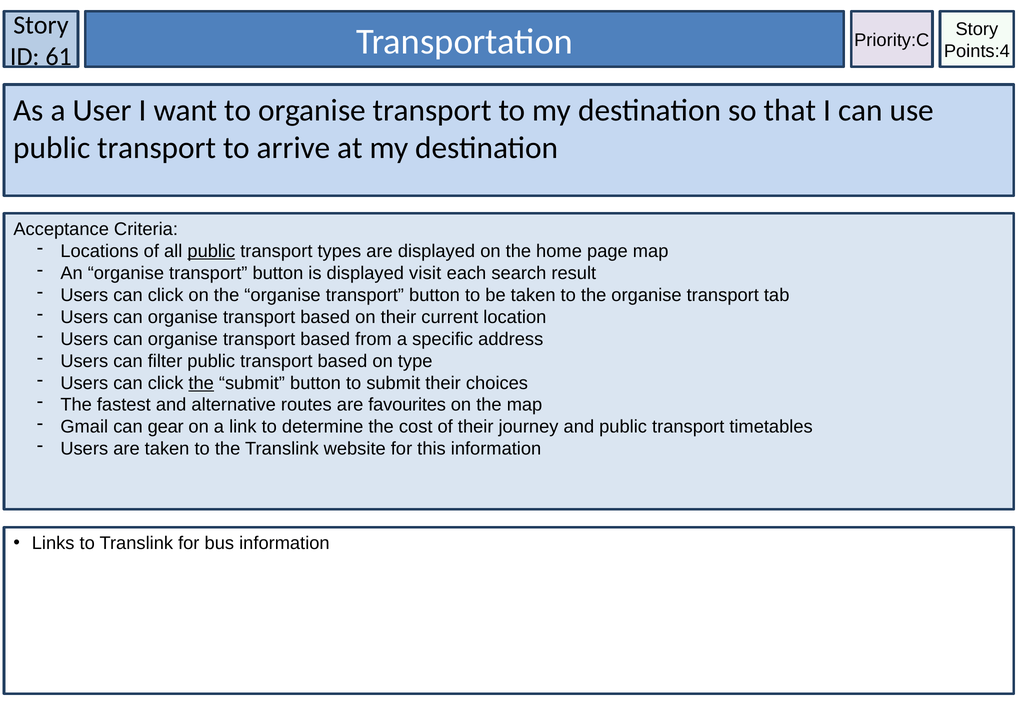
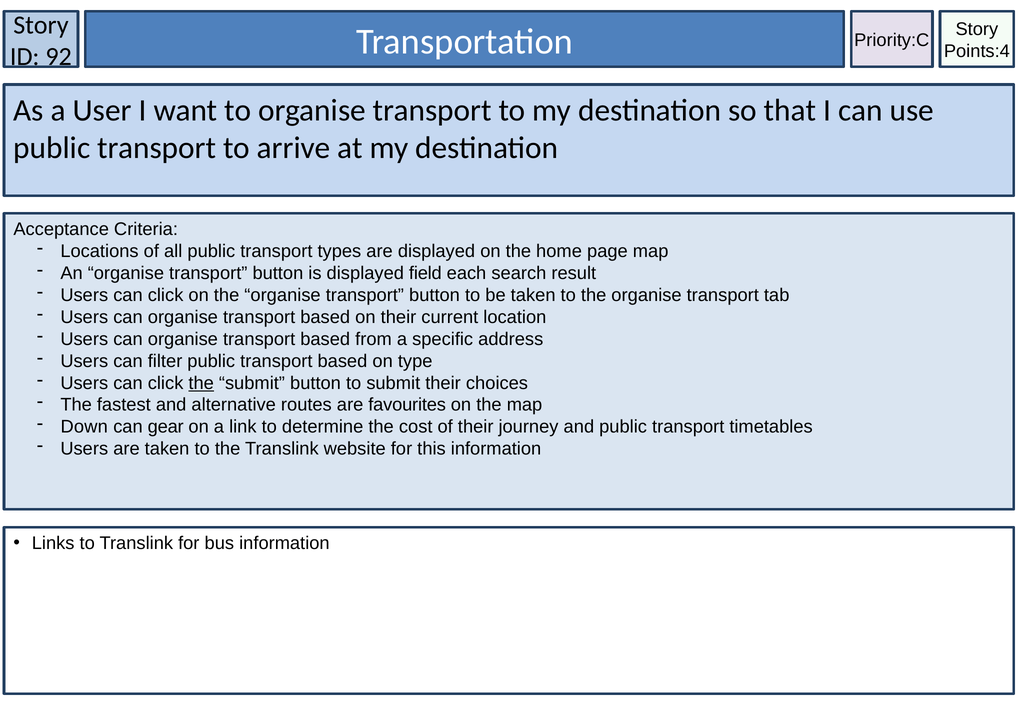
61: 61 -> 92 (59, 56)
public underline: present -> none (211, 251)
visit: visit -> field (425, 273)
Gmail: Gmail -> Down (84, 427)
